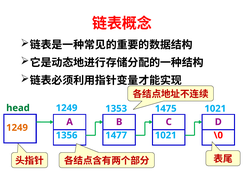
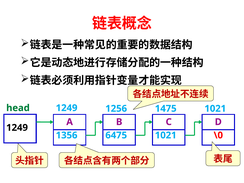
1353: 1353 -> 1256 (116, 109)
1249 colour: orange -> black (17, 128)
1477: 1477 -> 6475 (116, 135)
